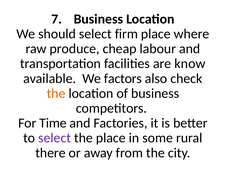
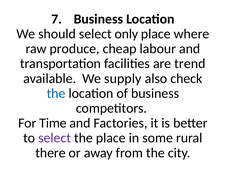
firm: firm -> only (126, 34)
know: know -> trend (190, 64)
factors: factors -> supply (123, 79)
the colour: orange -> blue (56, 94)
